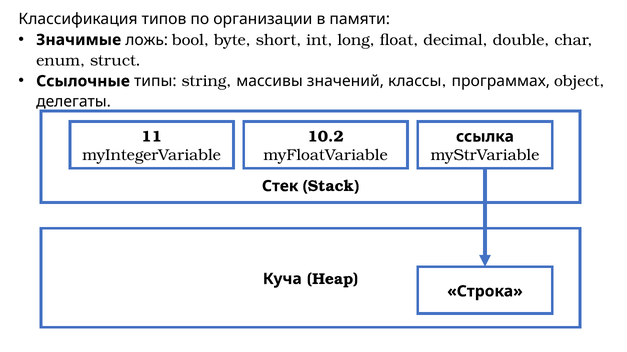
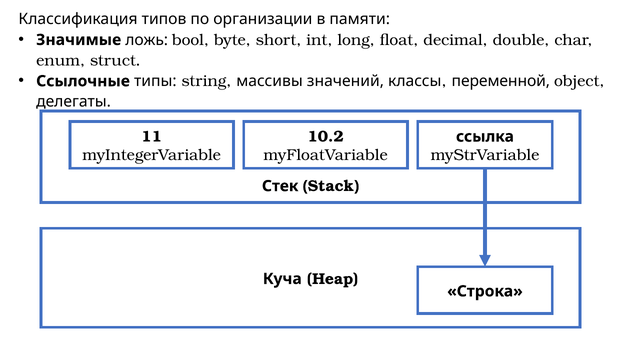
программах: программах -> переменной (501, 81)
